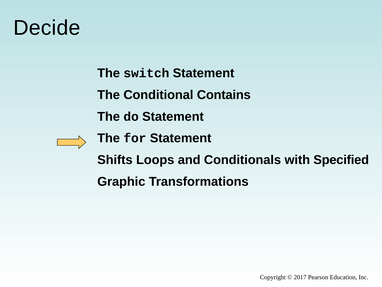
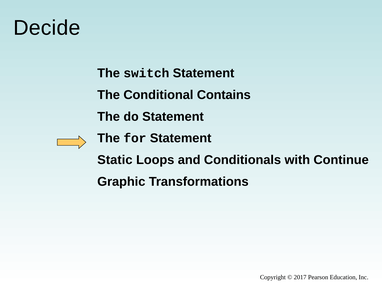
Shifts: Shifts -> Static (115, 160)
Specified: Specified -> Continue (341, 160)
